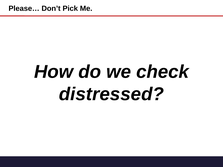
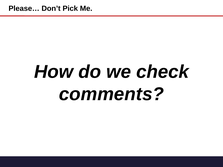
distressed: distressed -> comments (111, 94)
